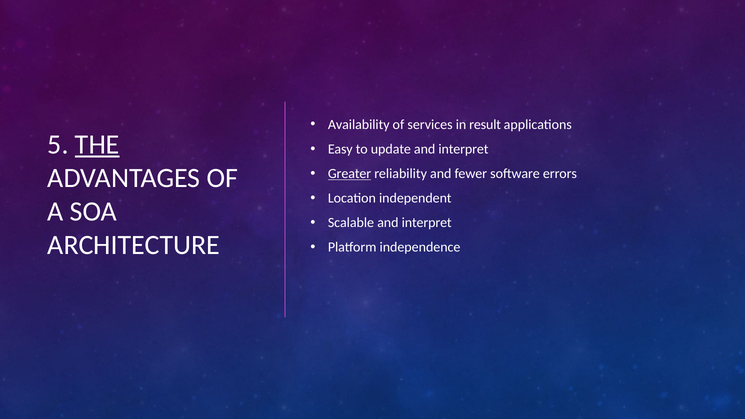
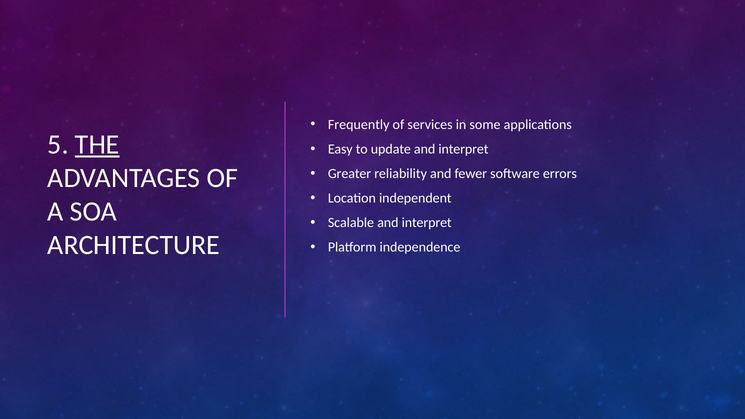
Availability: Availability -> Frequently (359, 125)
result: result -> some (485, 125)
Greater underline: present -> none (350, 174)
